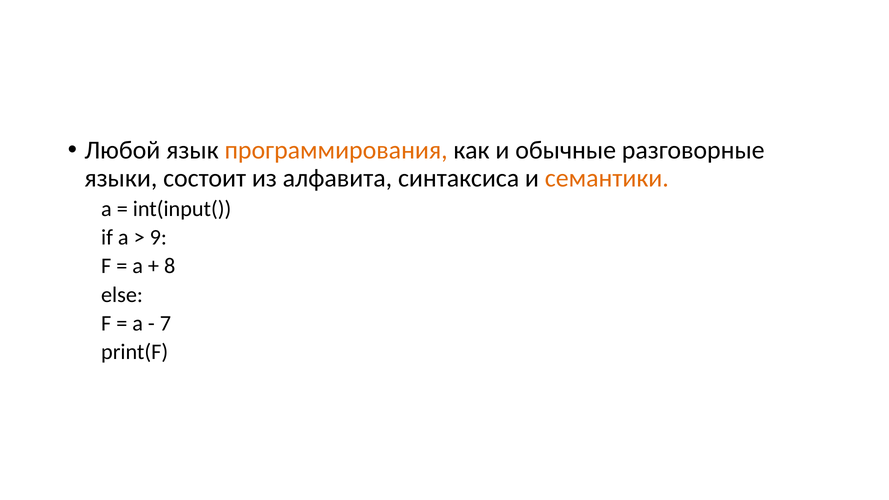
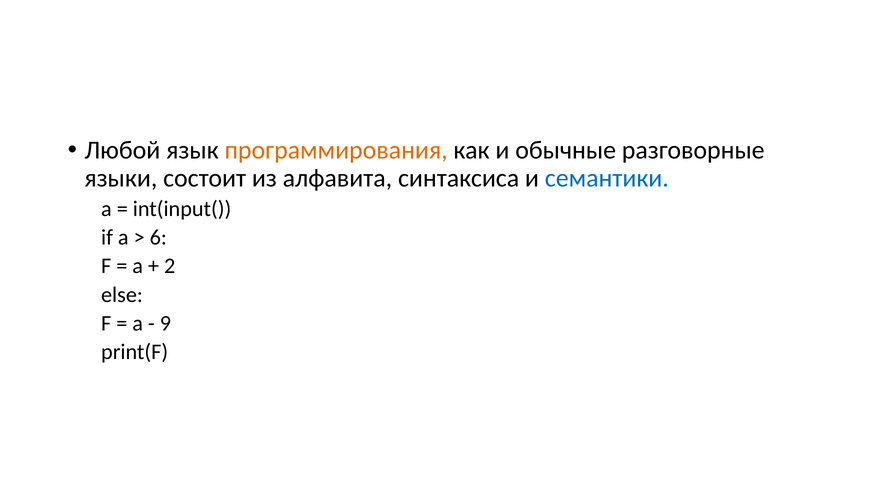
семантики colour: orange -> blue (607, 178)
9: 9 -> 6 (158, 238)
8: 8 -> 2 (170, 266)
7: 7 -> 9 (165, 323)
